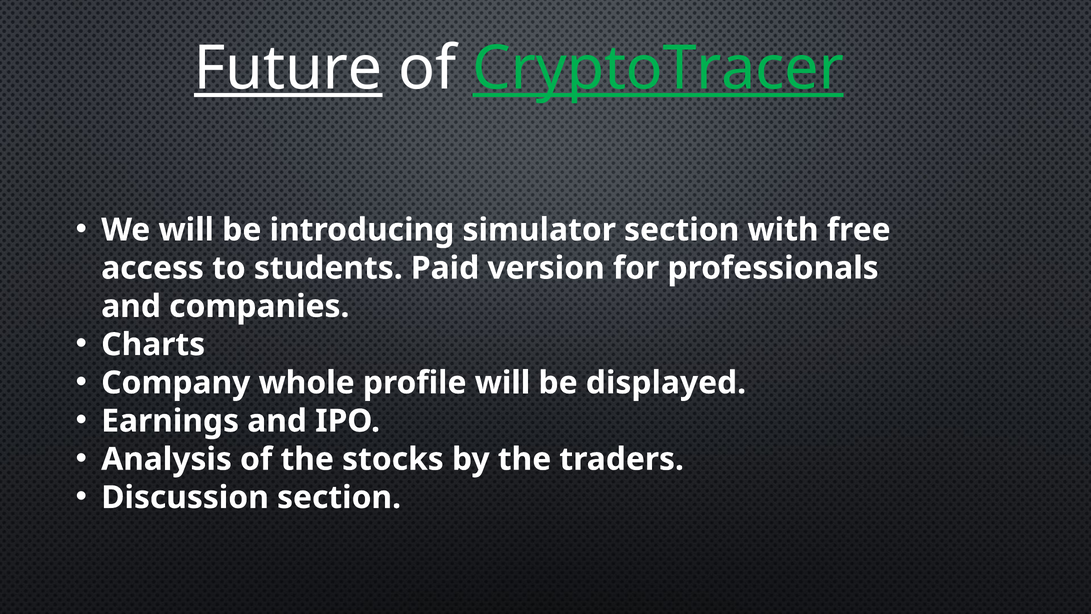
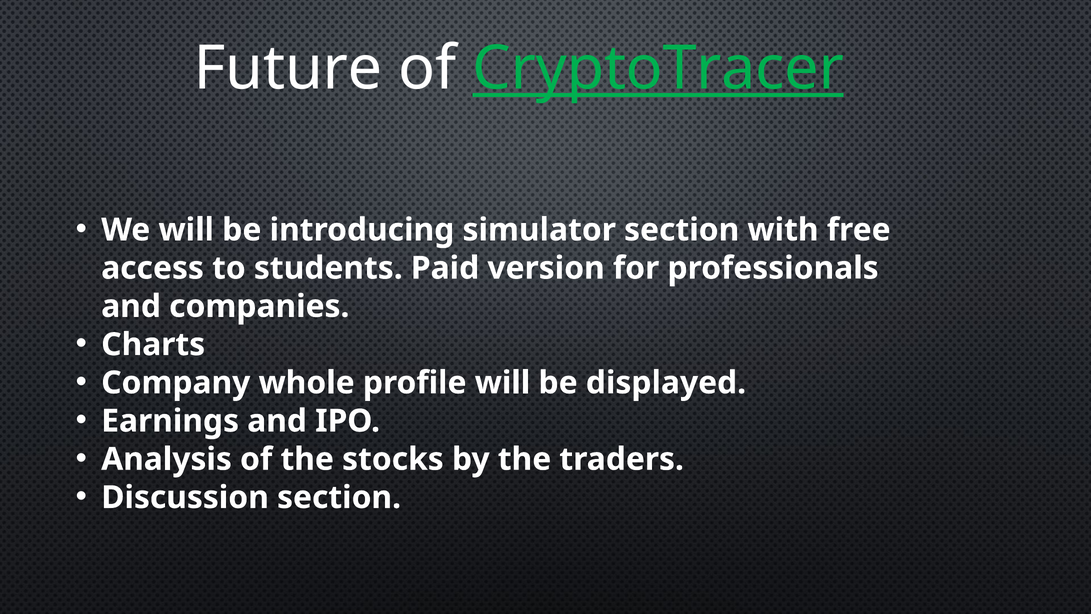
Future underline: present -> none (288, 69)
